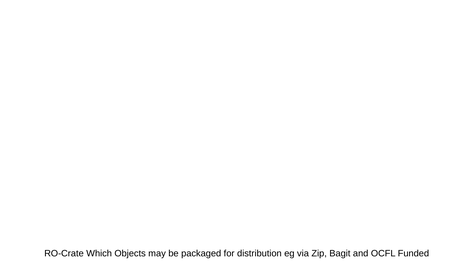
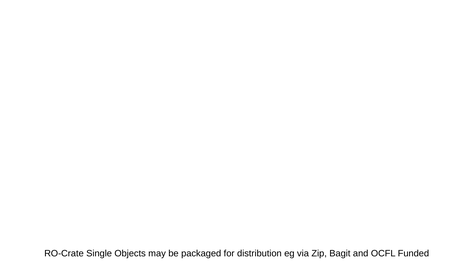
Which: Which -> Single (99, 254)
